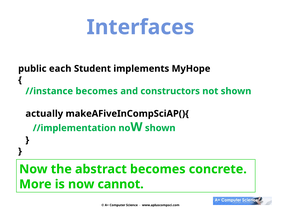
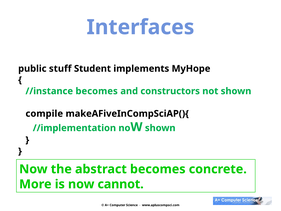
each: each -> stuff (60, 69)
actually: actually -> compile (44, 114)
